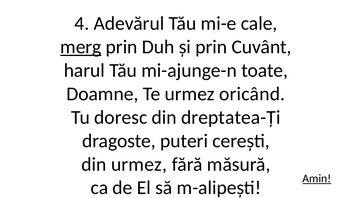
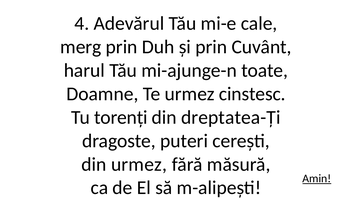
merg underline: present -> none (81, 47)
oricând: oricând -> cinstesc (252, 94)
doresc: doresc -> torenți (121, 117)
